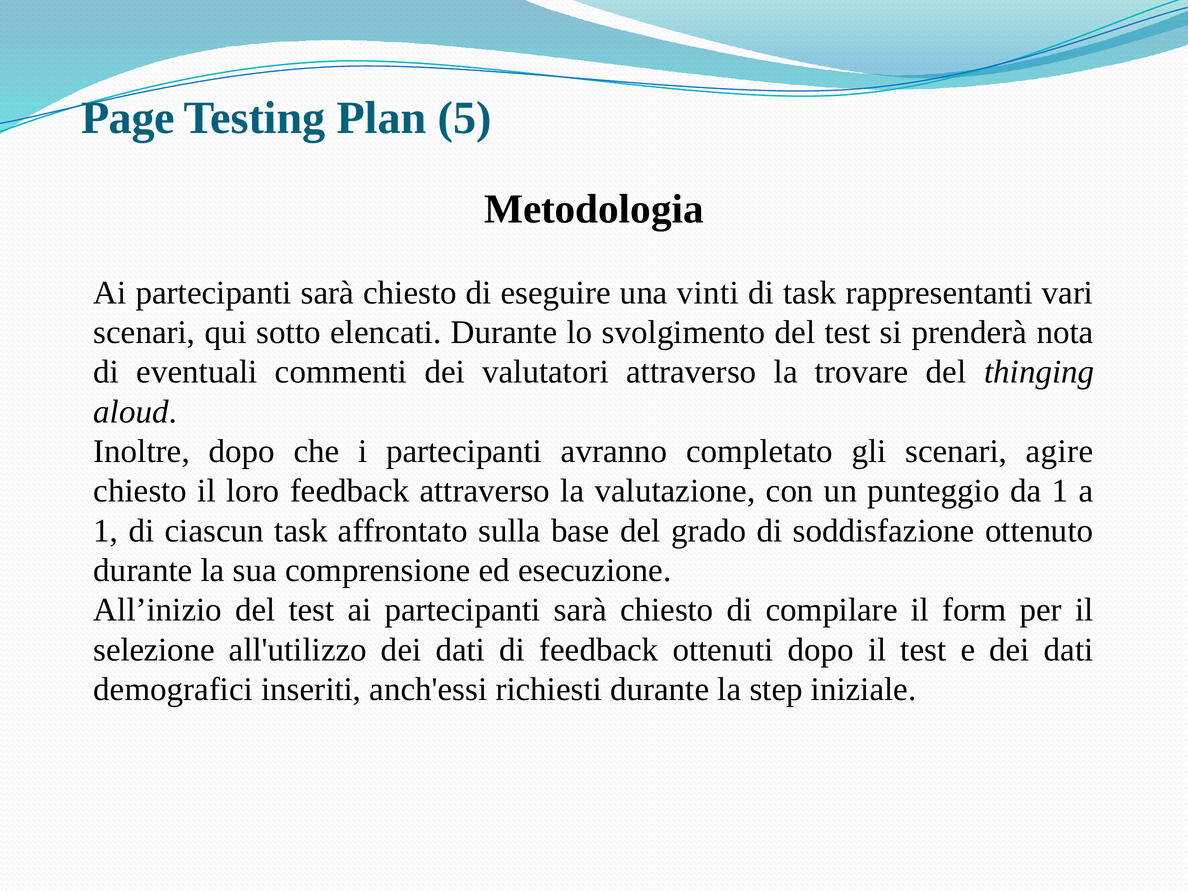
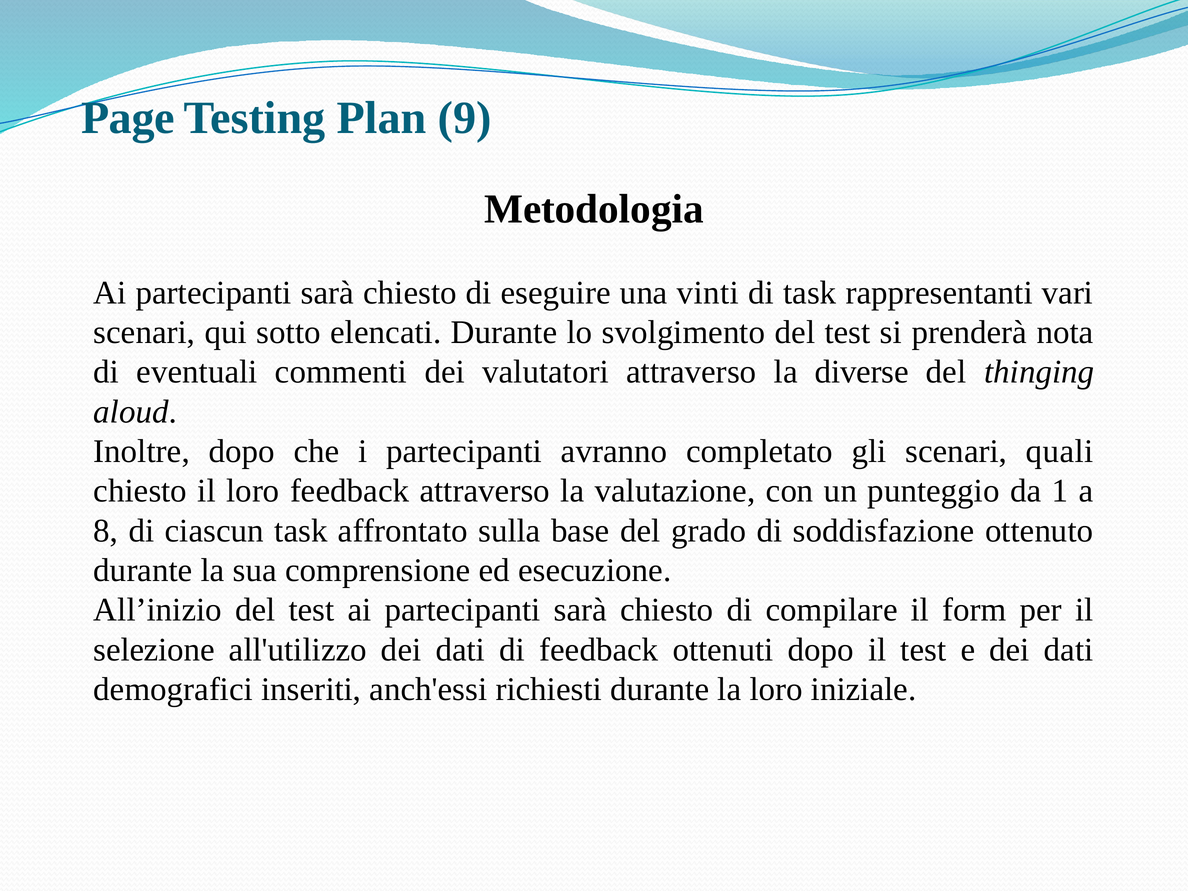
5: 5 -> 9 (465, 118)
trovare: trovare -> diverse (862, 372)
agire: agire -> quali (1060, 451)
1: 1 -> 8 (106, 531)
la step: step -> loro (776, 689)
